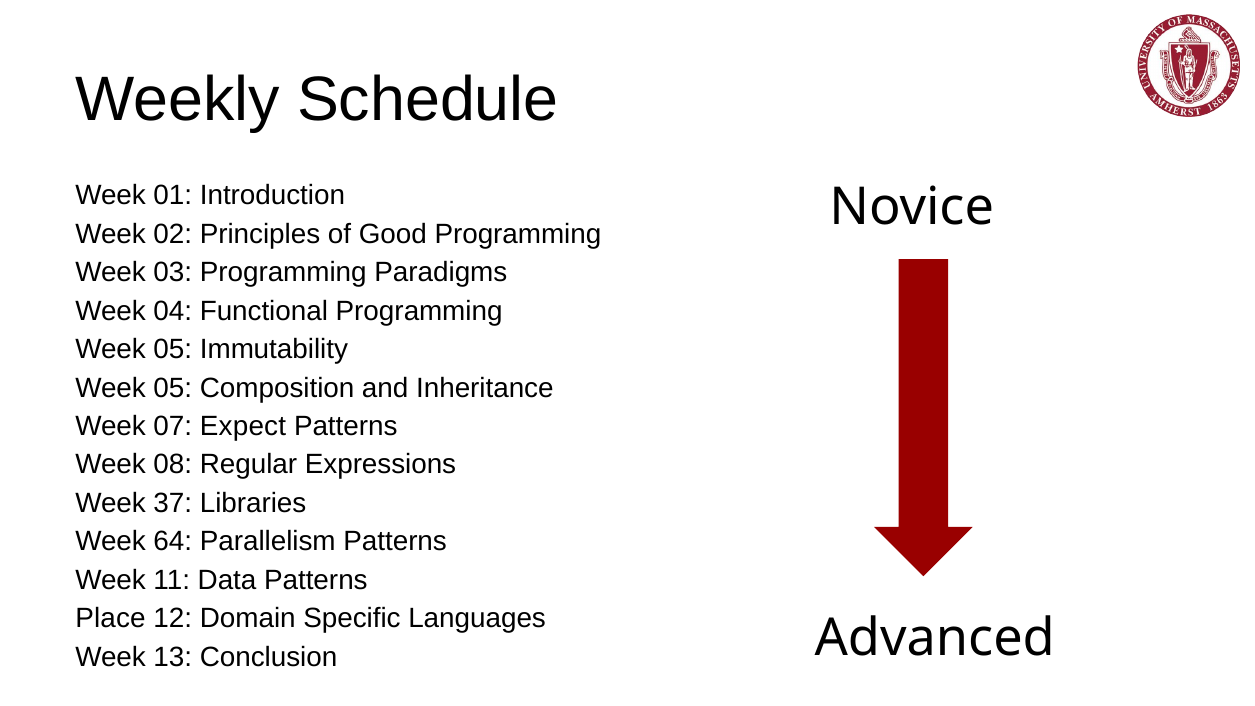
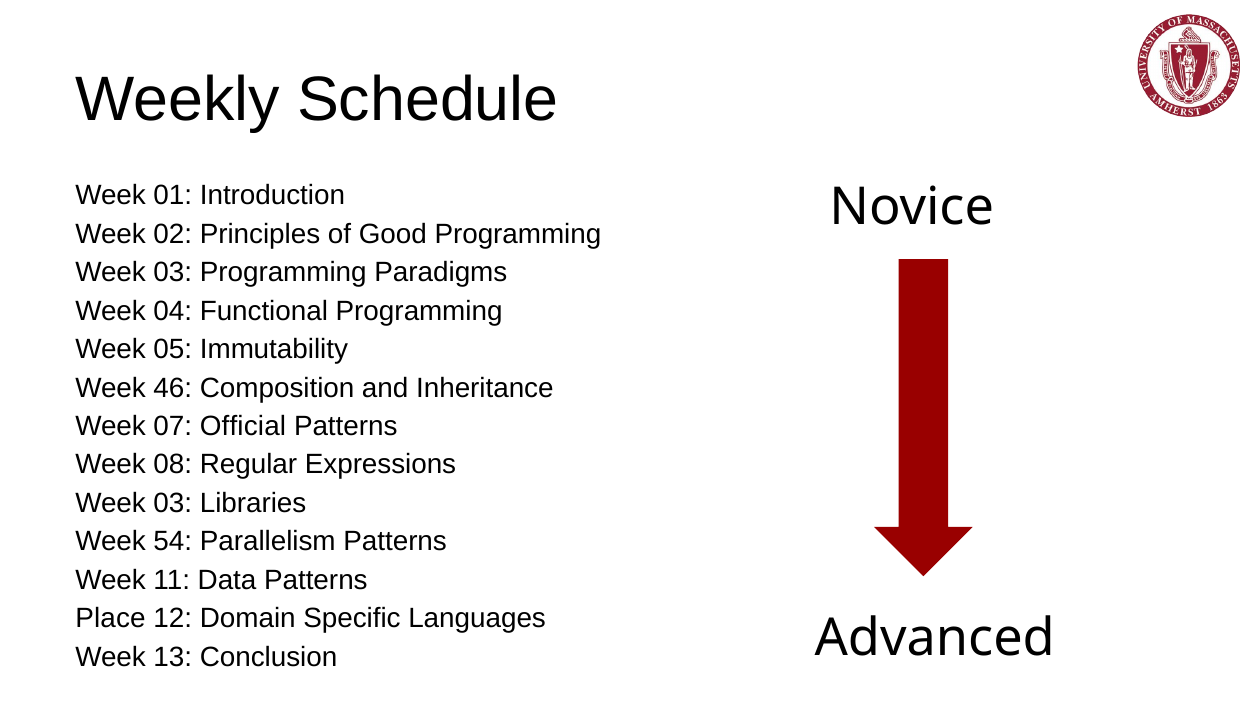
05: 05 -> 46 (173, 388)
Expect: Expect -> Official (243, 426)
37: 37 -> 03 (173, 503)
64: 64 -> 54 (173, 542)
